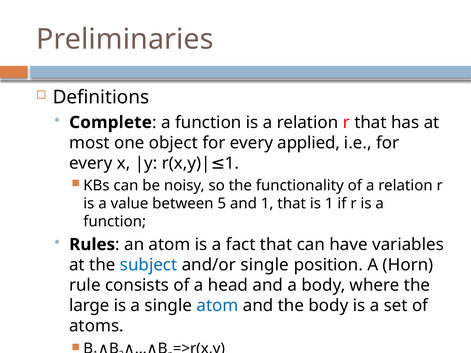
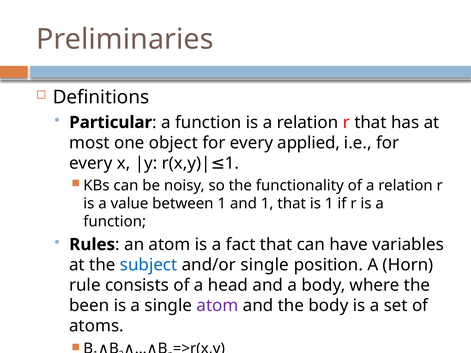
Complete: Complete -> Particular (111, 123)
between 5: 5 -> 1 (222, 204)
large: large -> been (89, 306)
atom colour: blue -> purple (217, 306)
